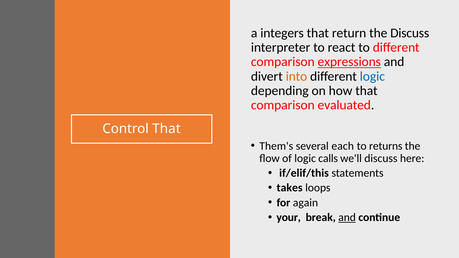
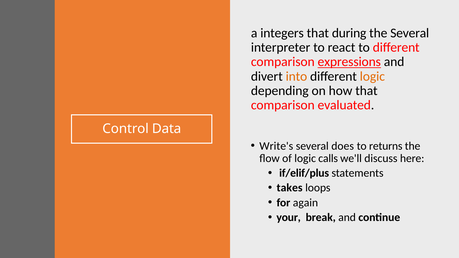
return: return -> during (349, 33)
the Discuss: Discuss -> Several (410, 33)
logic colour: blue -> orange (372, 76)
Control That: That -> Data (167, 129)
Them's: Them's -> Write's (276, 146)
each: each -> does (343, 146)
if/elif/this: if/elif/this -> if/elif/plus (304, 173)
and underline: present -> none (347, 218)
